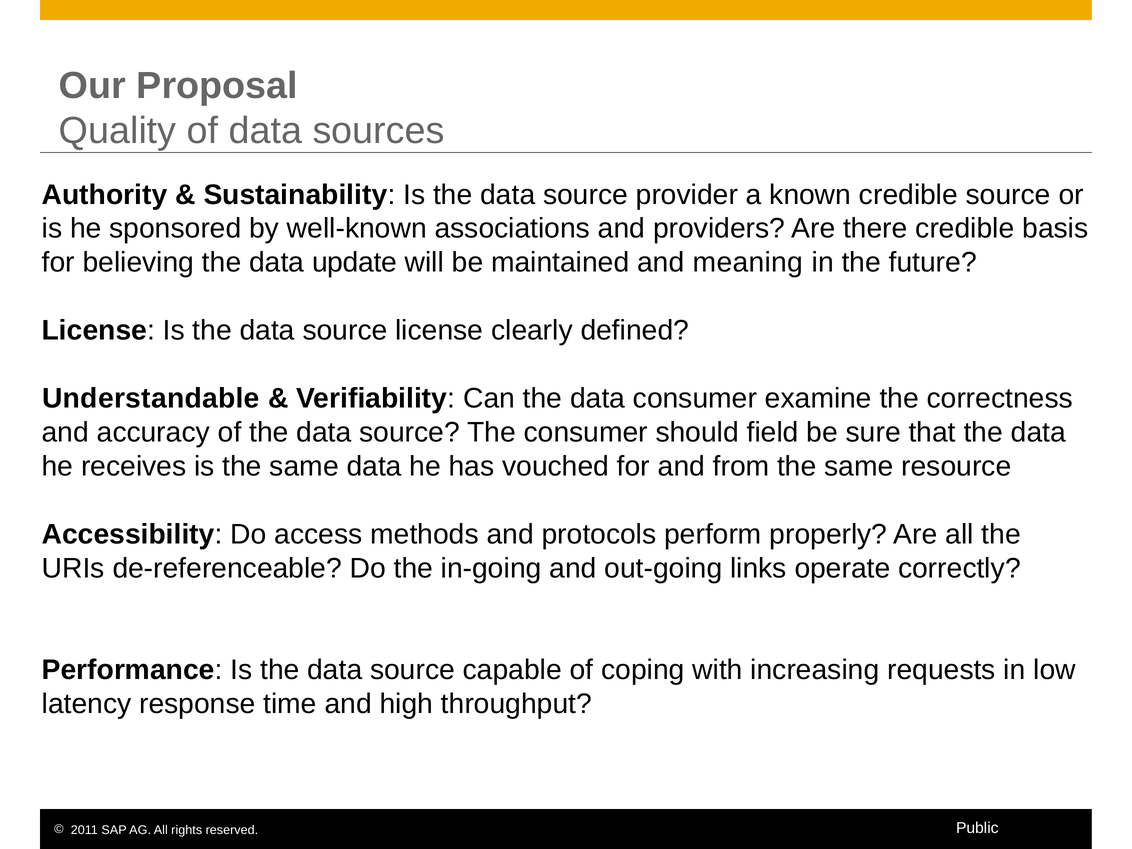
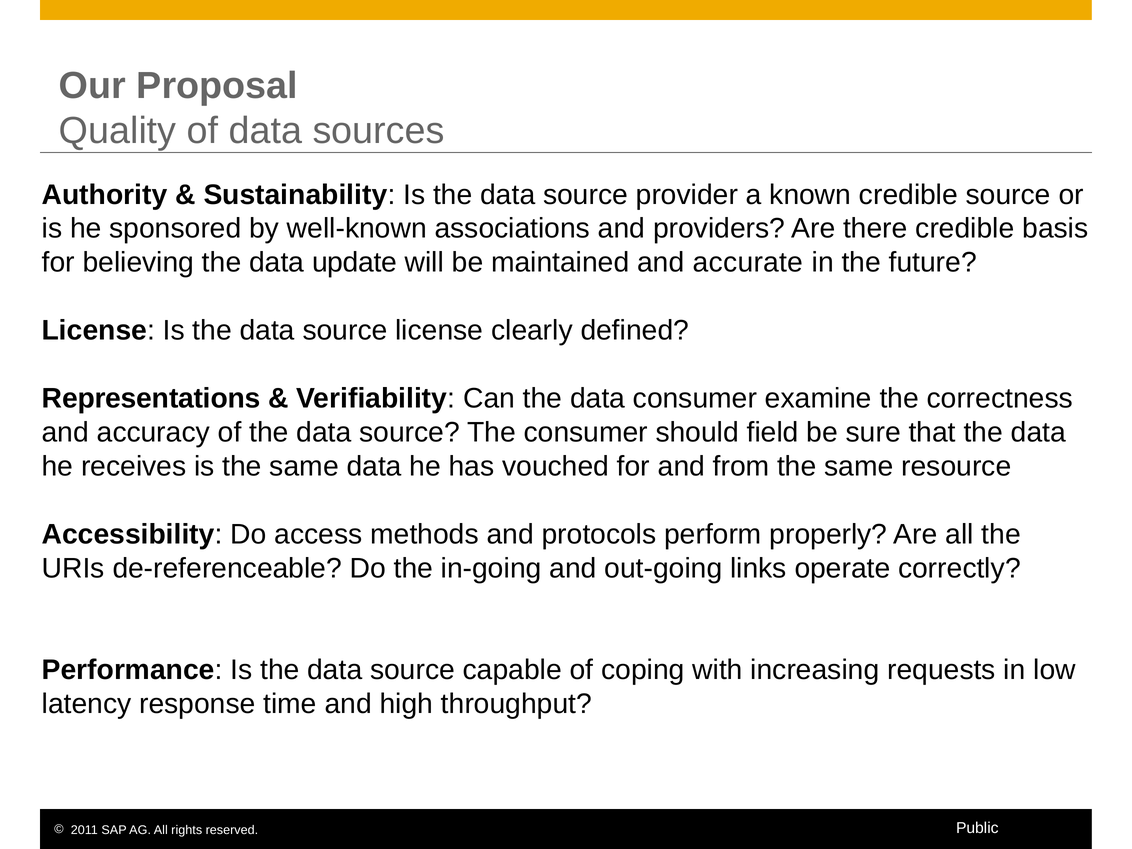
meaning: meaning -> accurate (748, 263)
Understandable: Understandable -> Representations (151, 398)
